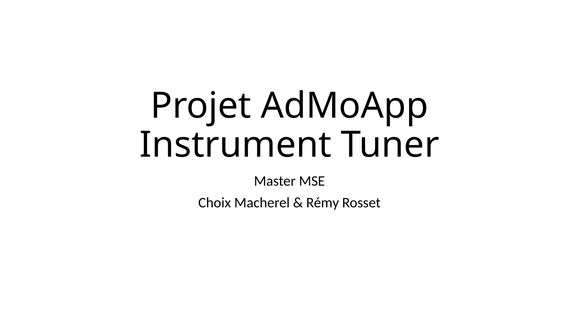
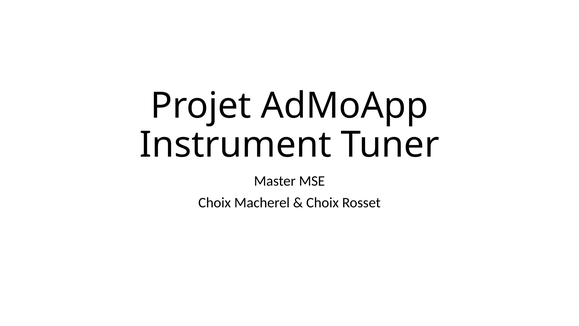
Rémy: Rémy -> Choix (323, 203)
